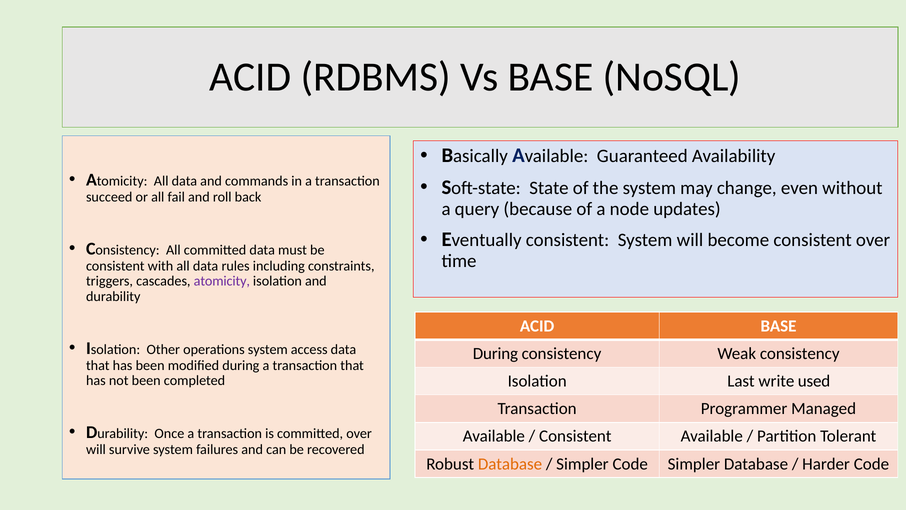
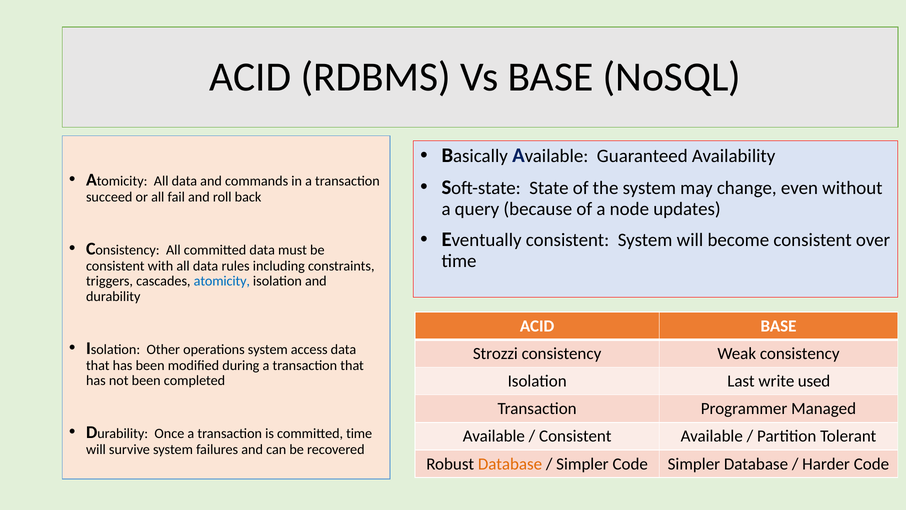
atomicity colour: purple -> blue (222, 281)
During: During -> Strozzi (495, 353)
committed over: over -> time (359, 433)
